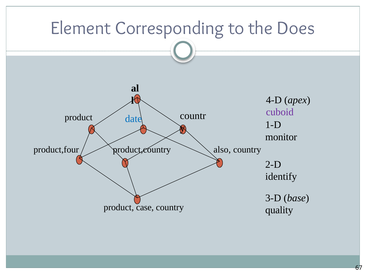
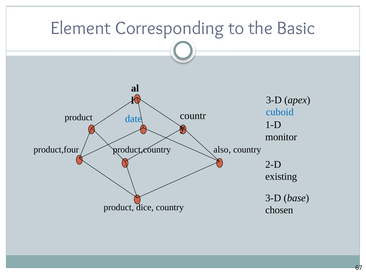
Does: Does -> Basic (296, 28)
4-D: 4-D -> 3-D (274, 100)
cuboid colour: purple -> blue (280, 112)
identify: identify -> existing (281, 177)
case: case -> dice (145, 208)
quality: quality -> chosen (279, 211)
